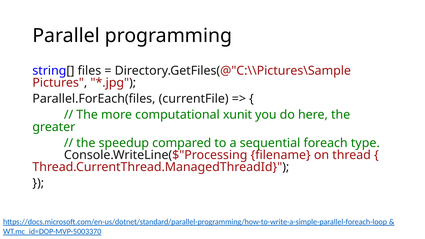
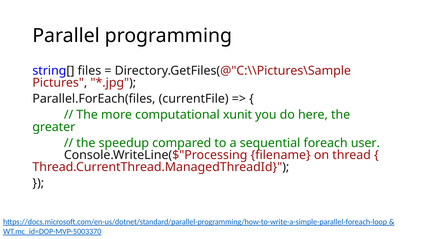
type: type -> user (365, 143)
